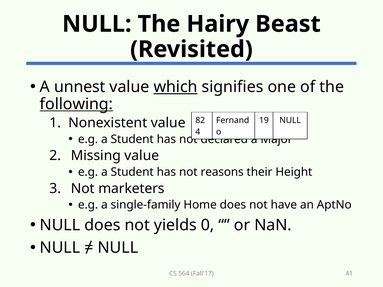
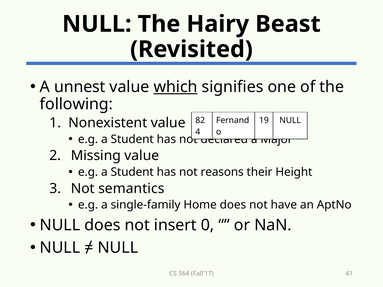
following underline: present -> none (76, 104)
marketers: marketers -> semantics (131, 189)
yields: yields -> insert (175, 225)
